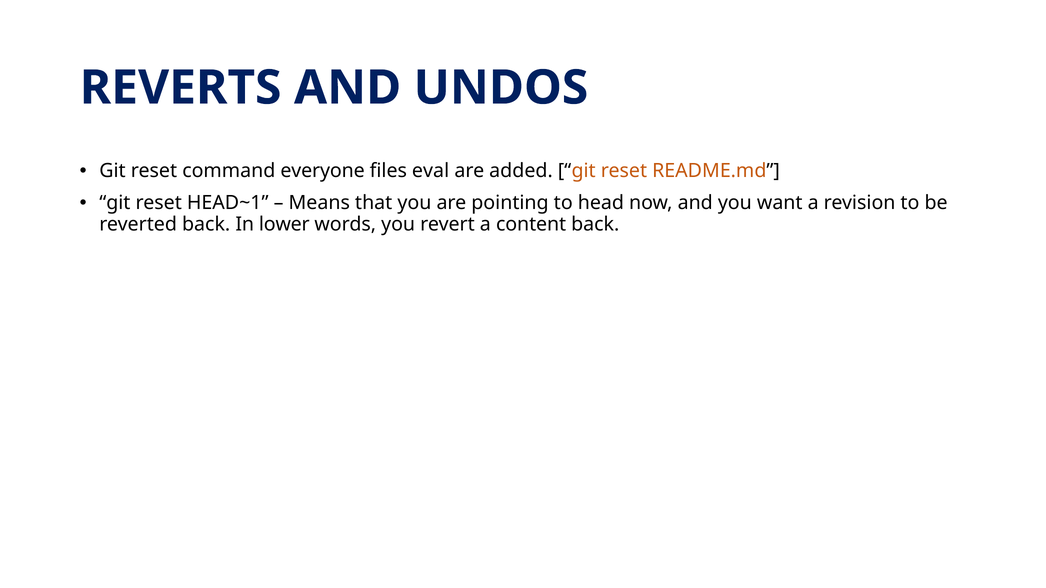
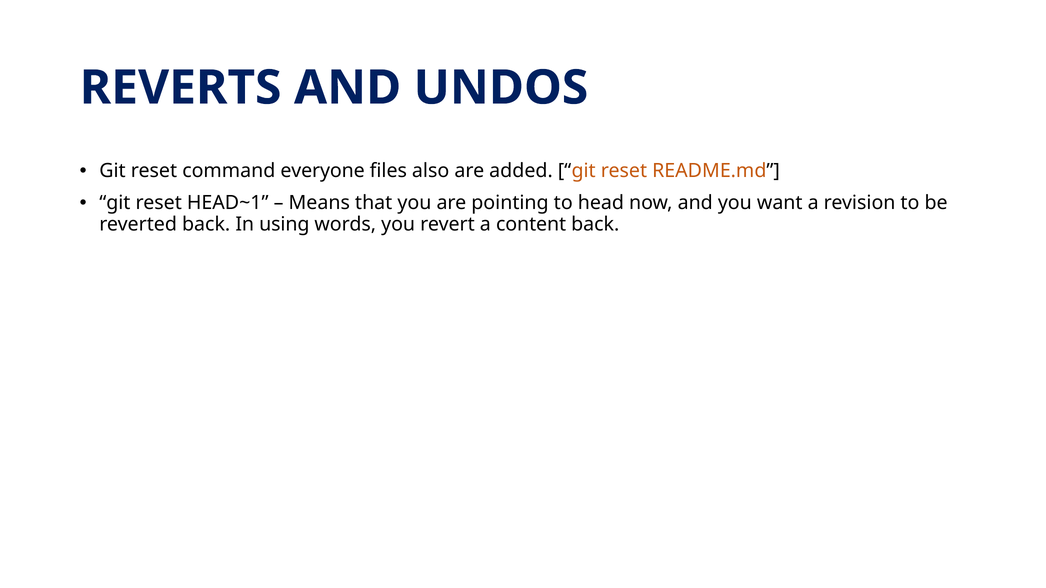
eval: eval -> also (431, 171)
lower: lower -> using (284, 224)
